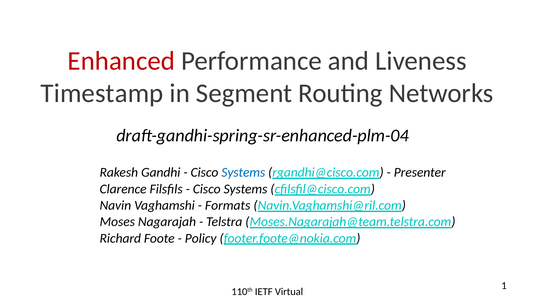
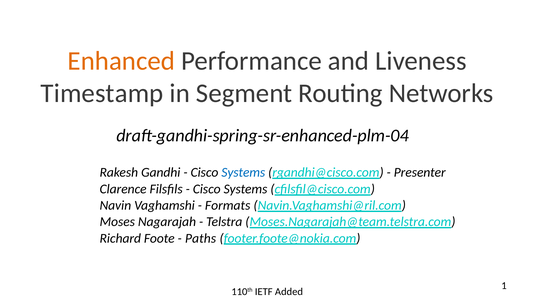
Enhanced colour: red -> orange (121, 61)
Policy: Policy -> Paths (201, 238)
Virtual: Virtual -> Added (289, 292)
